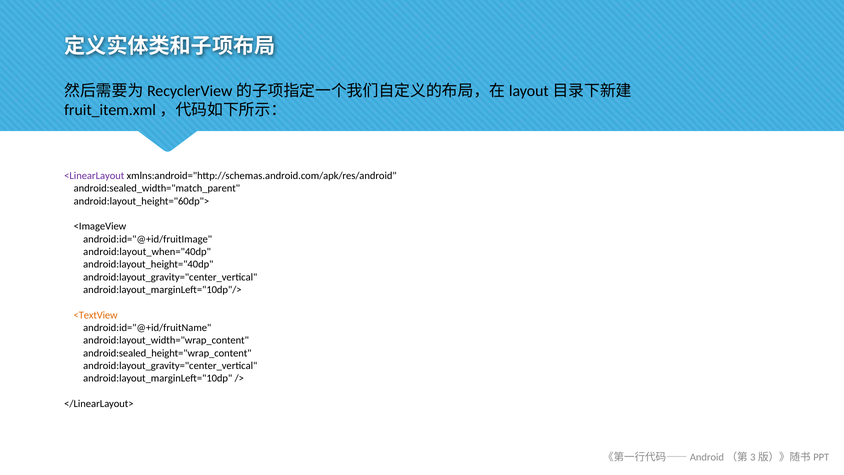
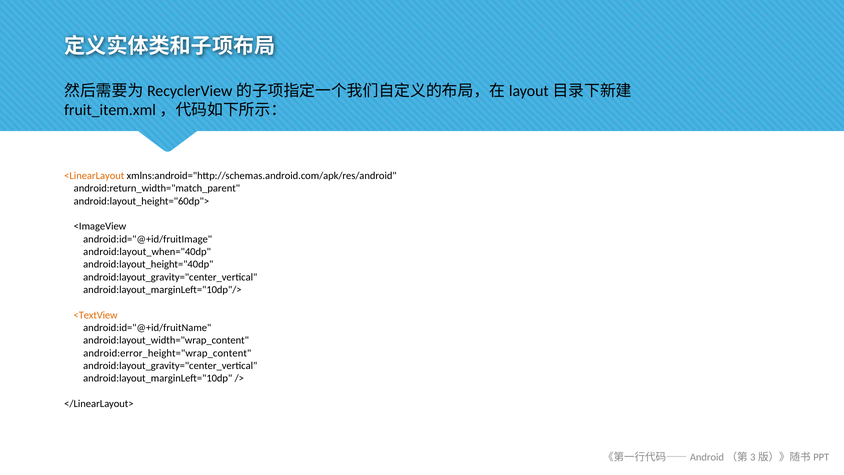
<LinearLayout colour: purple -> orange (94, 176)
android:sealed_width="match_parent: android:sealed_width="match_parent -> android:return_width="match_parent (157, 188)
android:sealed_height="wrap_content: android:sealed_height="wrap_content -> android:error_height="wrap_content (167, 353)
